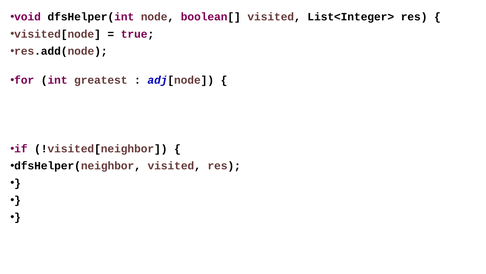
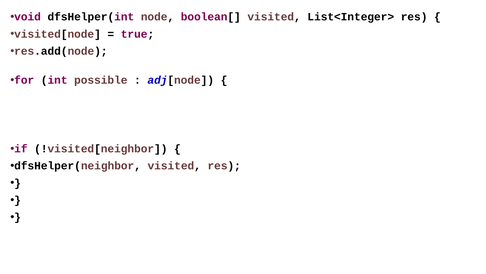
greatest: greatest -> possible (101, 80)
